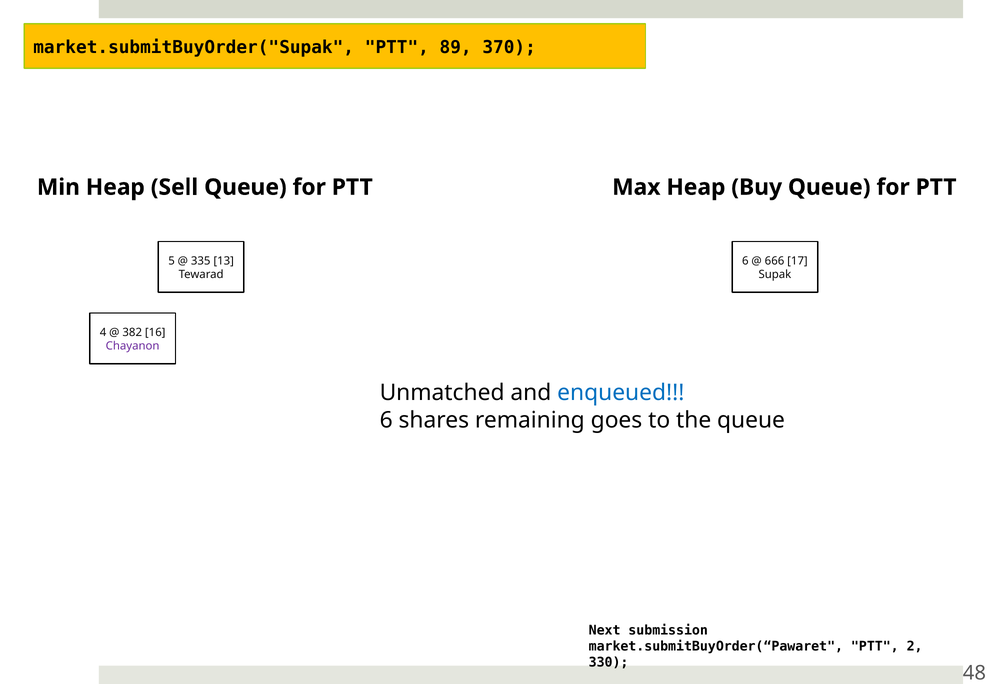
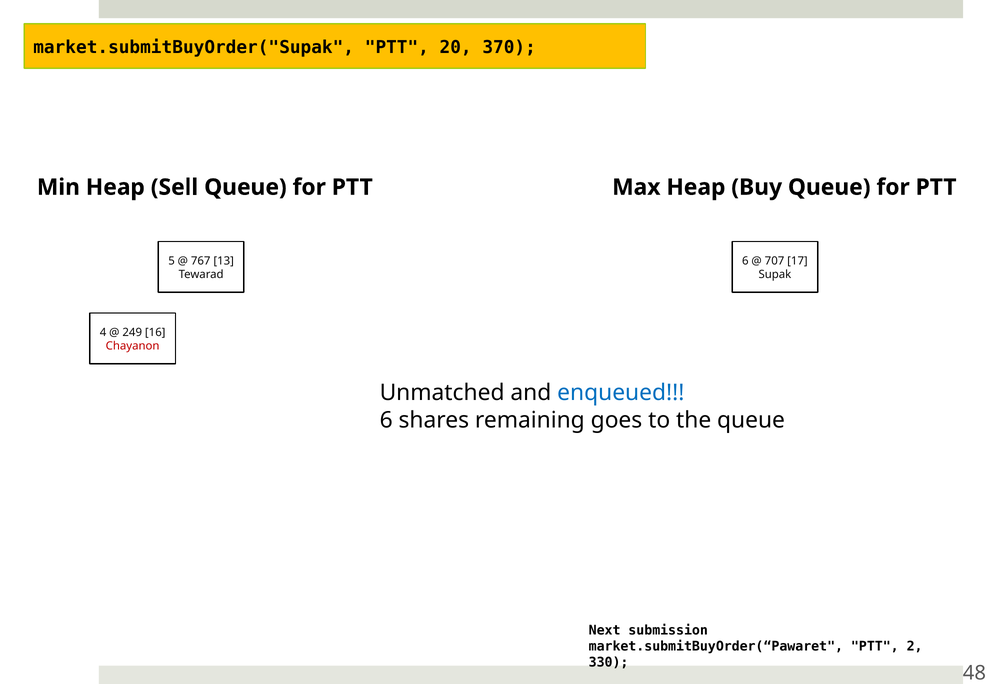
89: 89 -> 20 (456, 47)
335: 335 -> 767 (201, 261)
666: 666 -> 707 (775, 261)
382: 382 -> 249 (132, 332)
Chayanon colour: purple -> red (133, 346)
